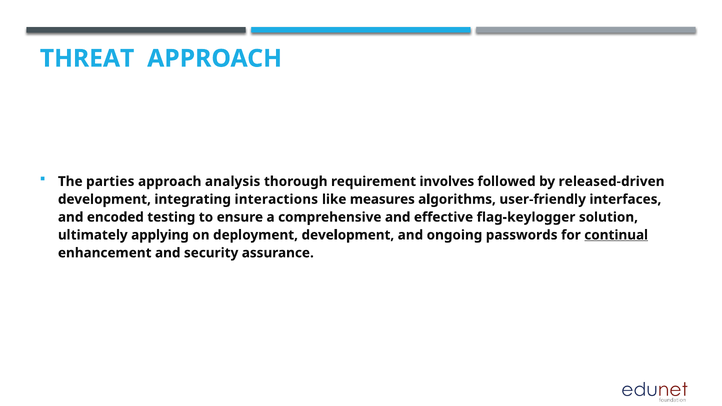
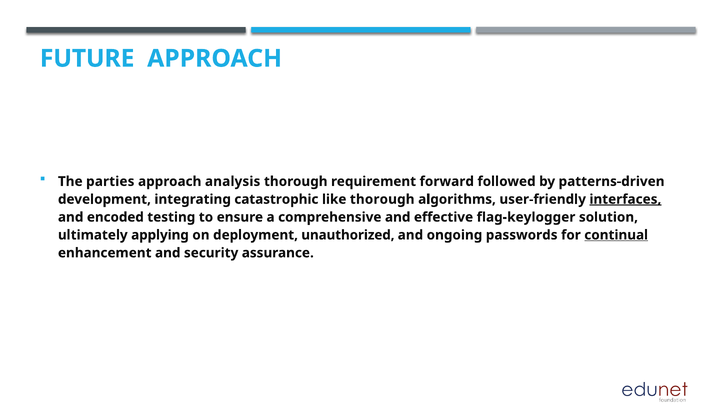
THREAT: THREAT -> FUTURE (87, 59)
involves: involves -> forward (447, 181)
released-driven: released-driven -> patterns-driven (612, 181)
interactions: interactions -> catastrophic (276, 199)
like measures: measures -> thorough (382, 199)
interfaces underline: none -> present (625, 199)
deployment development: development -> unauthorized (348, 235)
